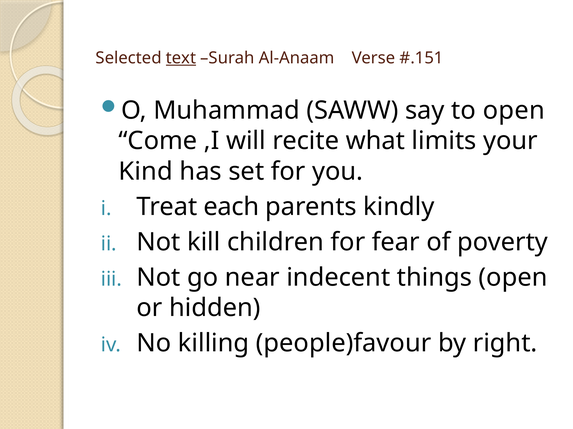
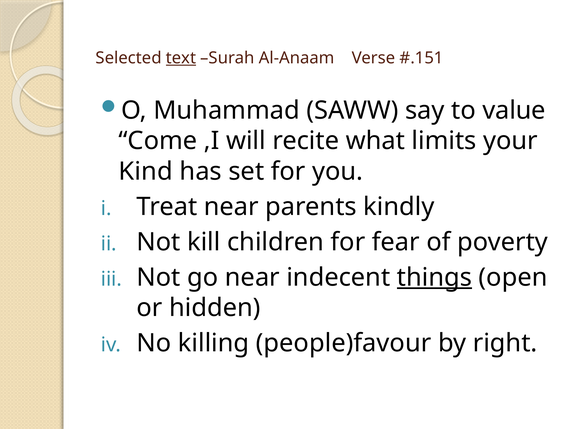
to open: open -> value (514, 111)
Treat each: each -> near (231, 207)
things underline: none -> present (434, 278)
